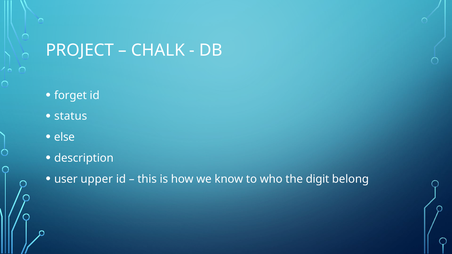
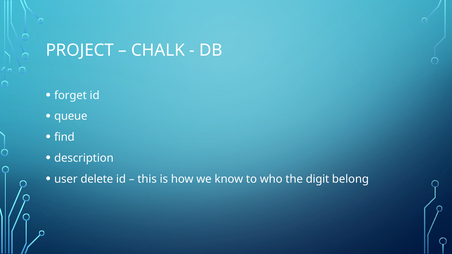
status: status -> queue (71, 116)
else: else -> find (64, 137)
upper: upper -> delete (97, 179)
